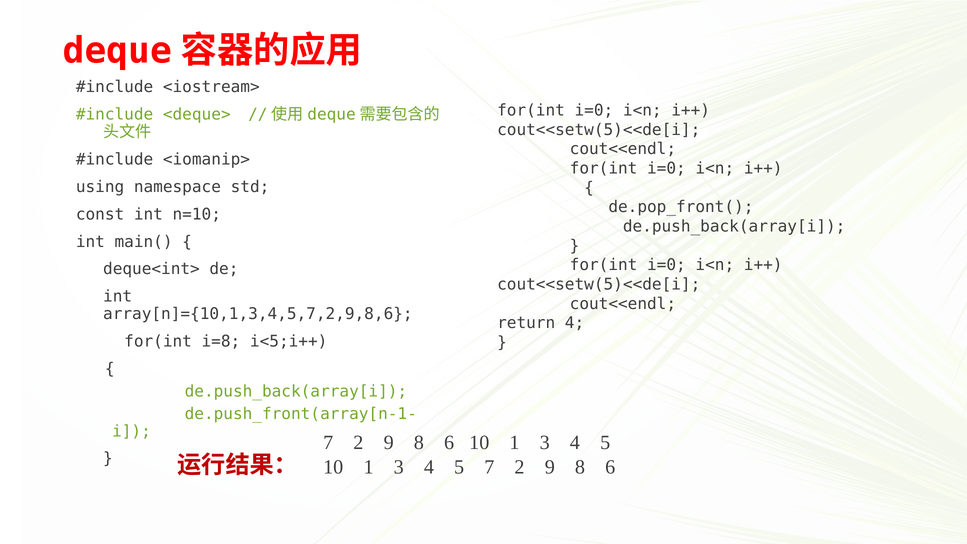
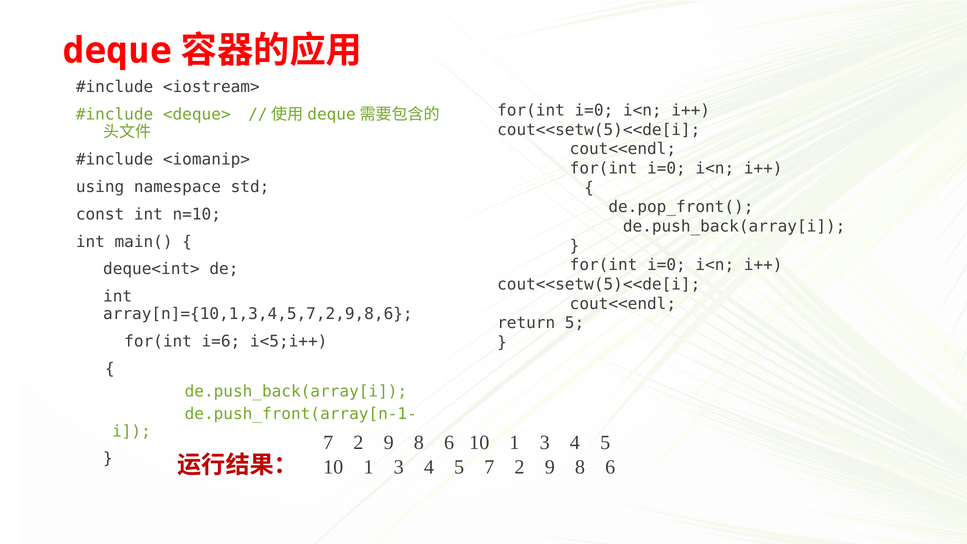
return 4: 4 -> 5 (575, 323)
i=8: i=8 -> i=6 (221, 341)
